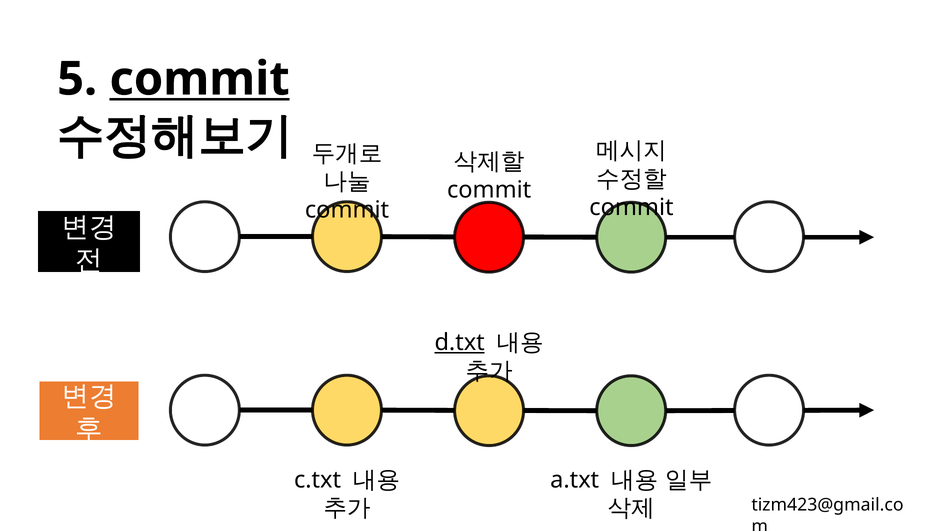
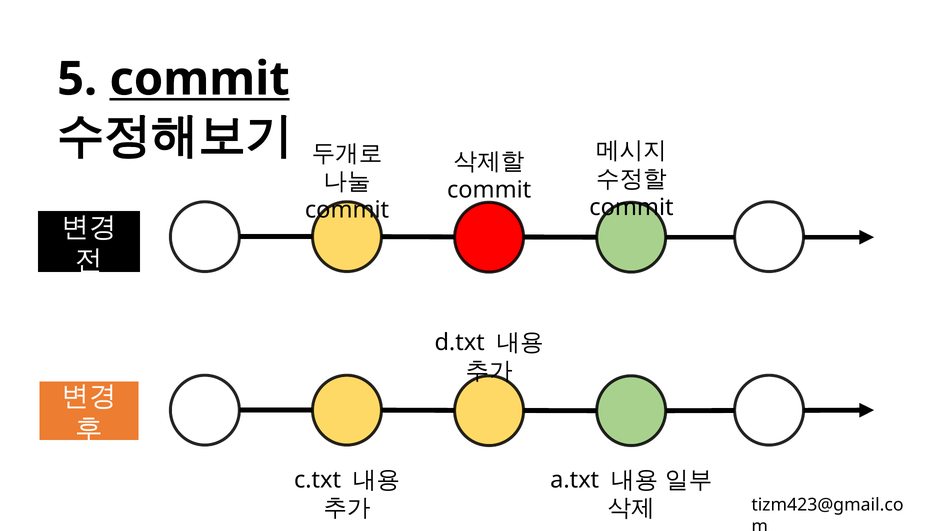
d.txt underline: present -> none (460, 342)
